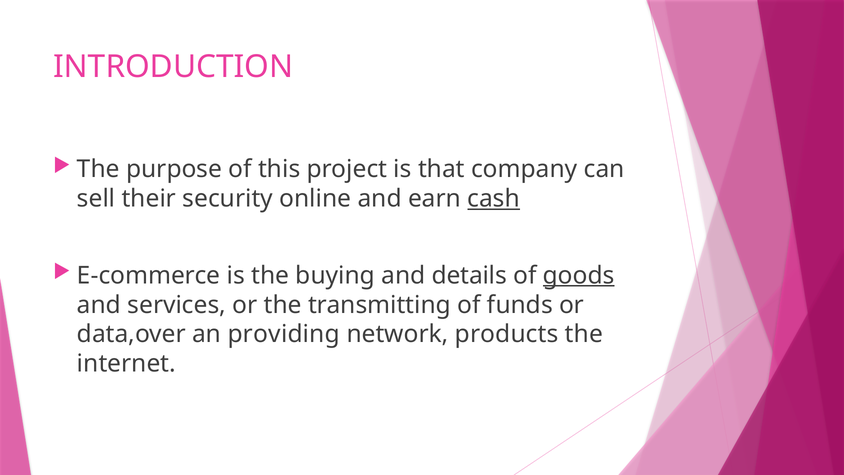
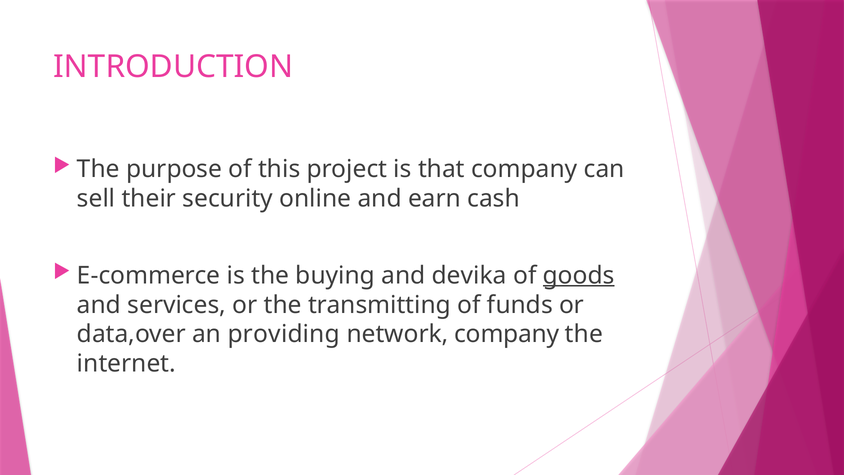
cash underline: present -> none (494, 199)
details: details -> devika (469, 275)
network products: products -> company (507, 334)
